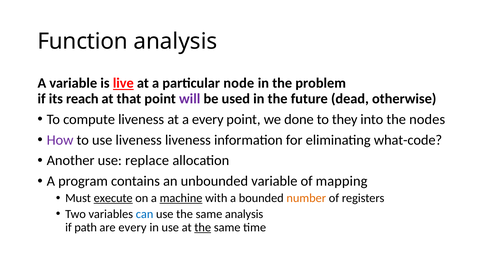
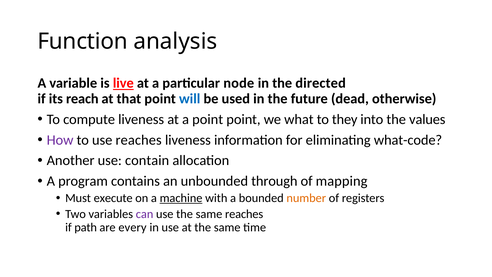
problem: problem -> directed (321, 83)
will colour: purple -> blue (190, 99)
a every: every -> point (208, 119)
done: done -> what (299, 119)
nodes: nodes -> values (427, 119)
use liveness: liveness -> reaches (139, 140)
replace: replace -> contain (147, 160)
unbounded variable: variable -> through (274, 181)
execute underline: present -> none (113, 198)
can colour: blue -> purple (145, 214)
same analysis: analysis -> reaches (244, 214)
the underline: present -> none (203, 227)
